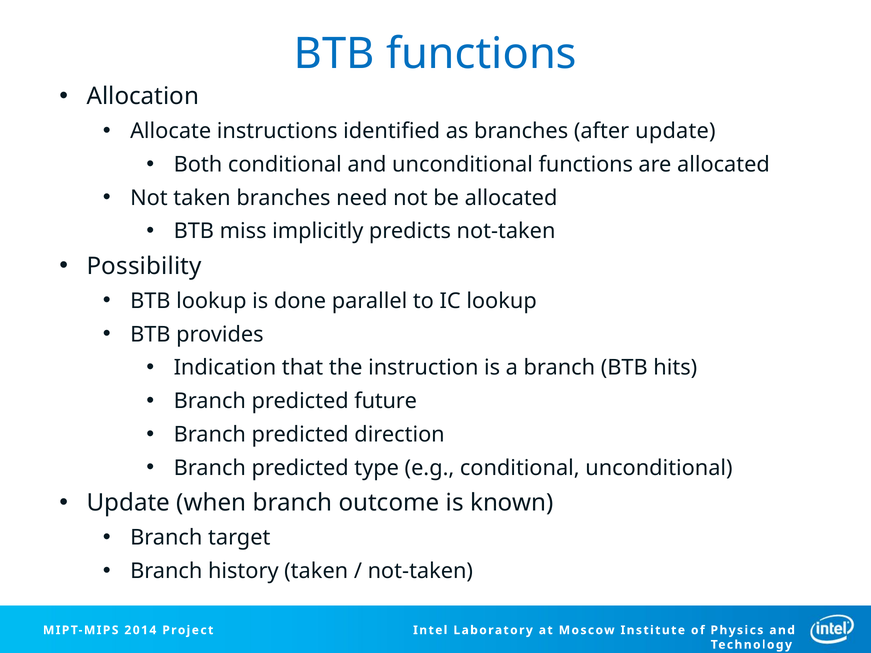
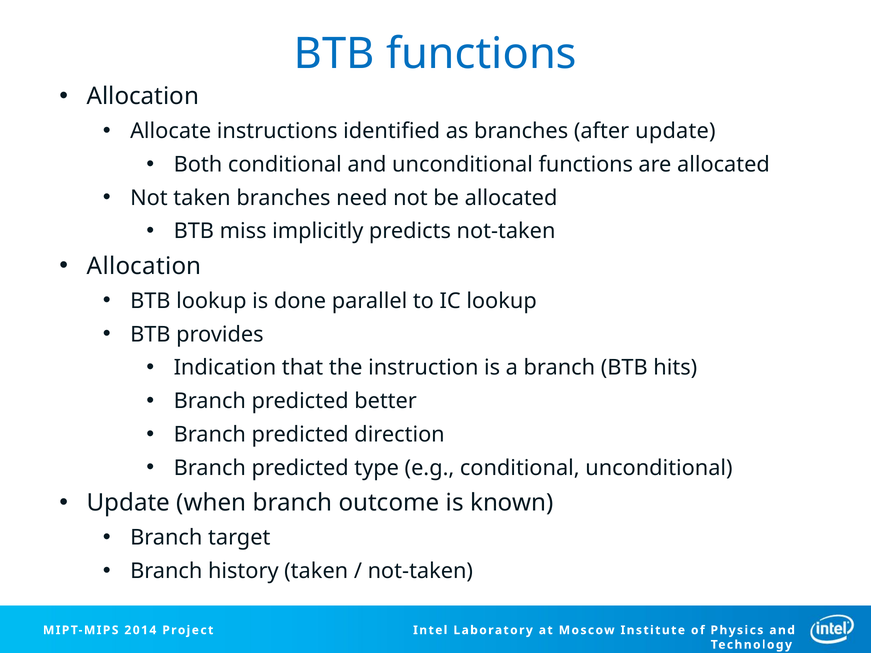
Possibility: Possibility -> Allocation (144, 266)
future: future -> better (386, 401)
